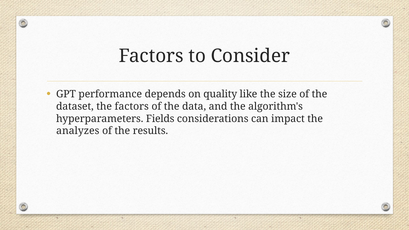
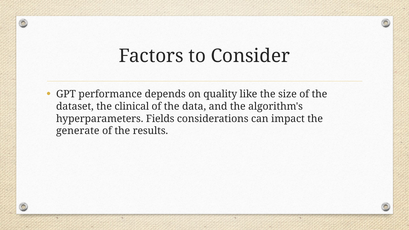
the factors: factors -> clinical (132, 106)
analyzes: analyzes -> generate (78, 131)
